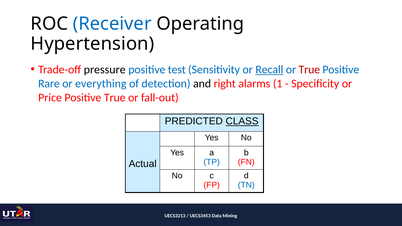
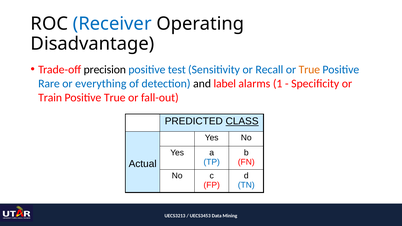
Hypertension: Hypertension -> Disadvantage (93, 44)
pressure: pressure -> precision (105, 70)
Recall underline: present -> none (269, 70)
True colour: red -> orange (309, 70)
right: right -> label (225, 84)
Price: Price -> Train (50, 98)
